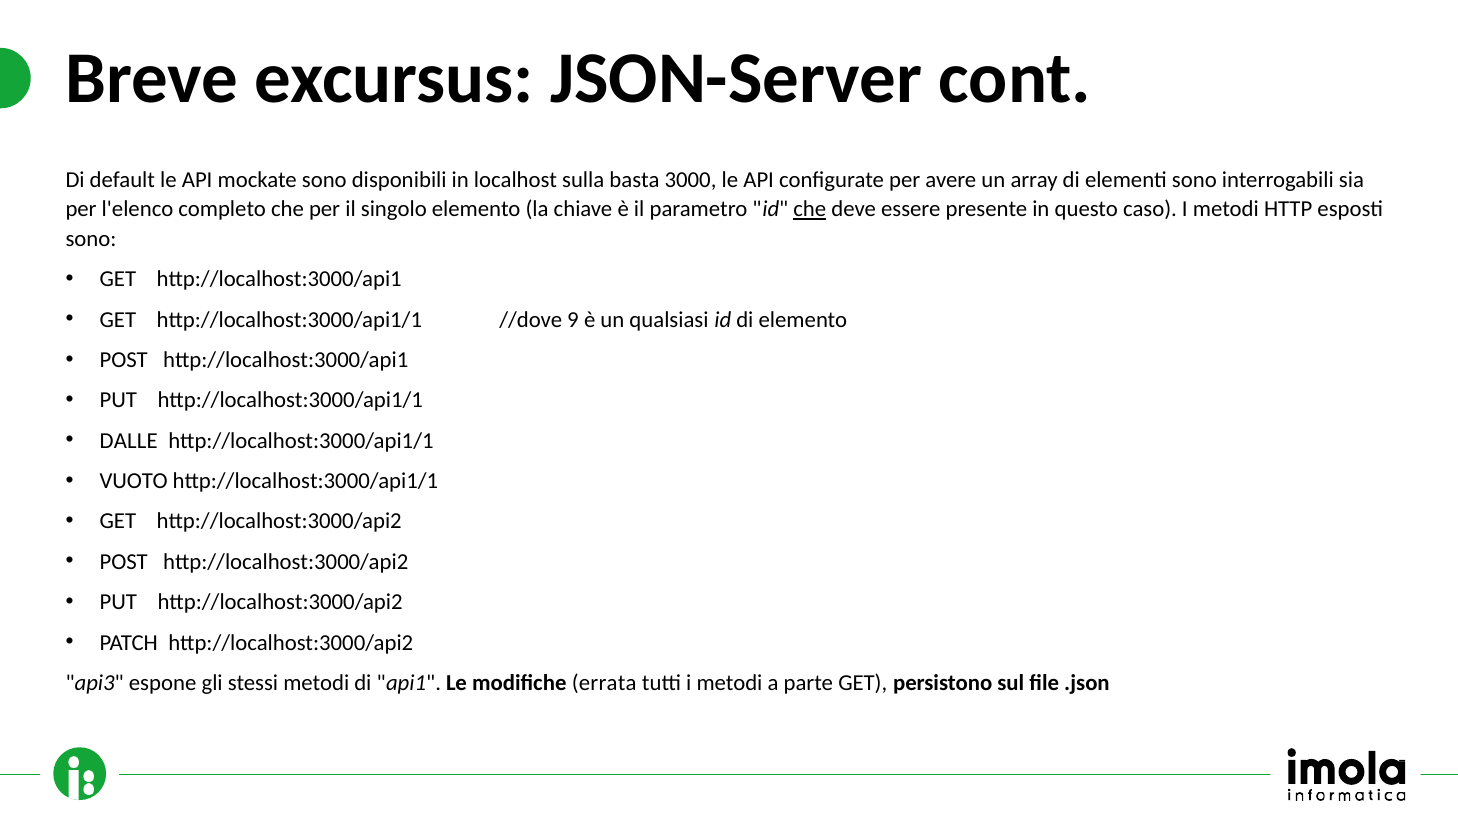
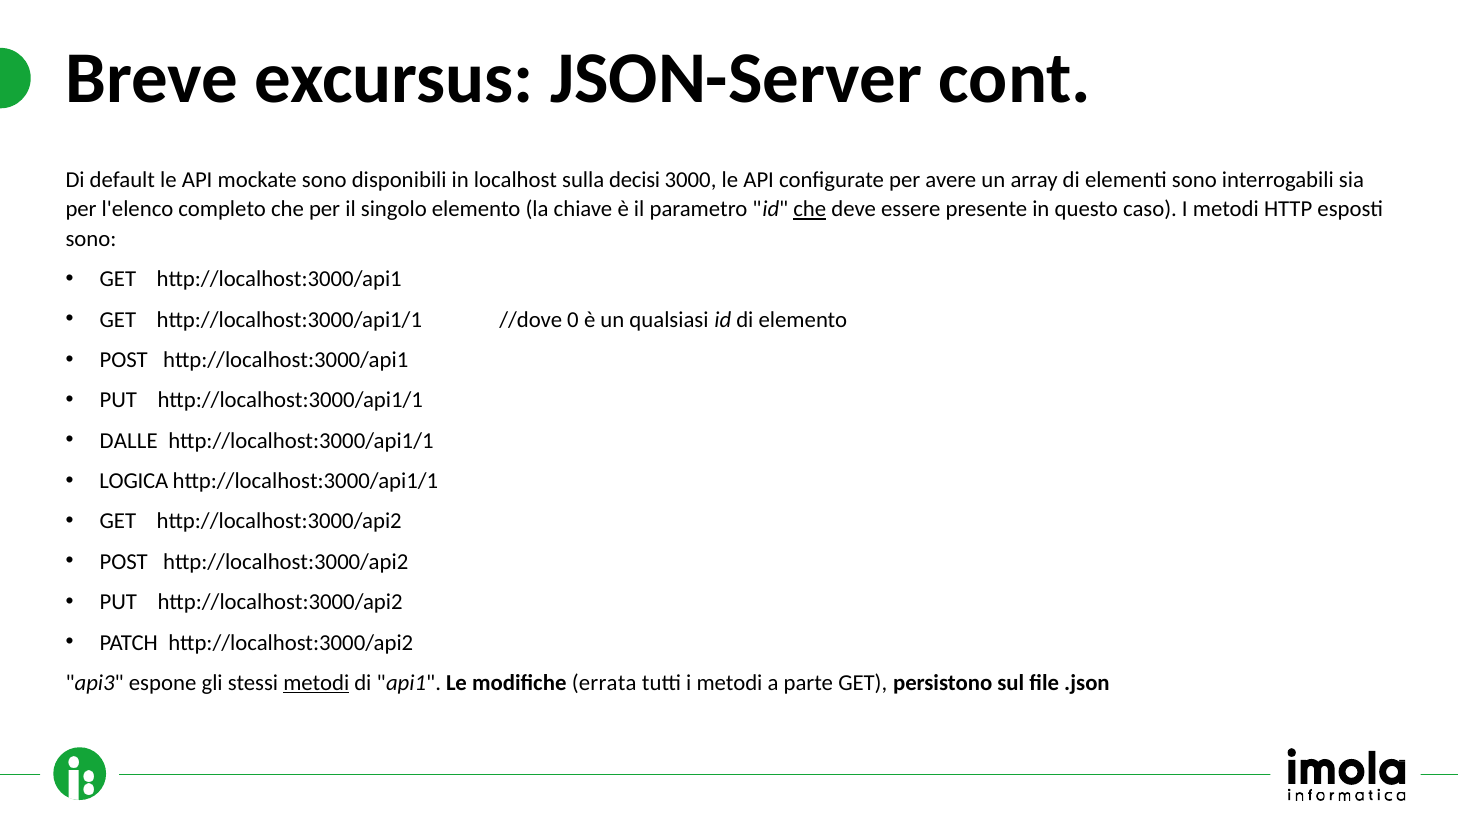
basta: basta -> decisi (635, 180)
9: 9 -> 0 (573, 320)
VUOTO: VUOTO -> LOGICA (134, 481)
metodi underline: none -> present (316, 683)
